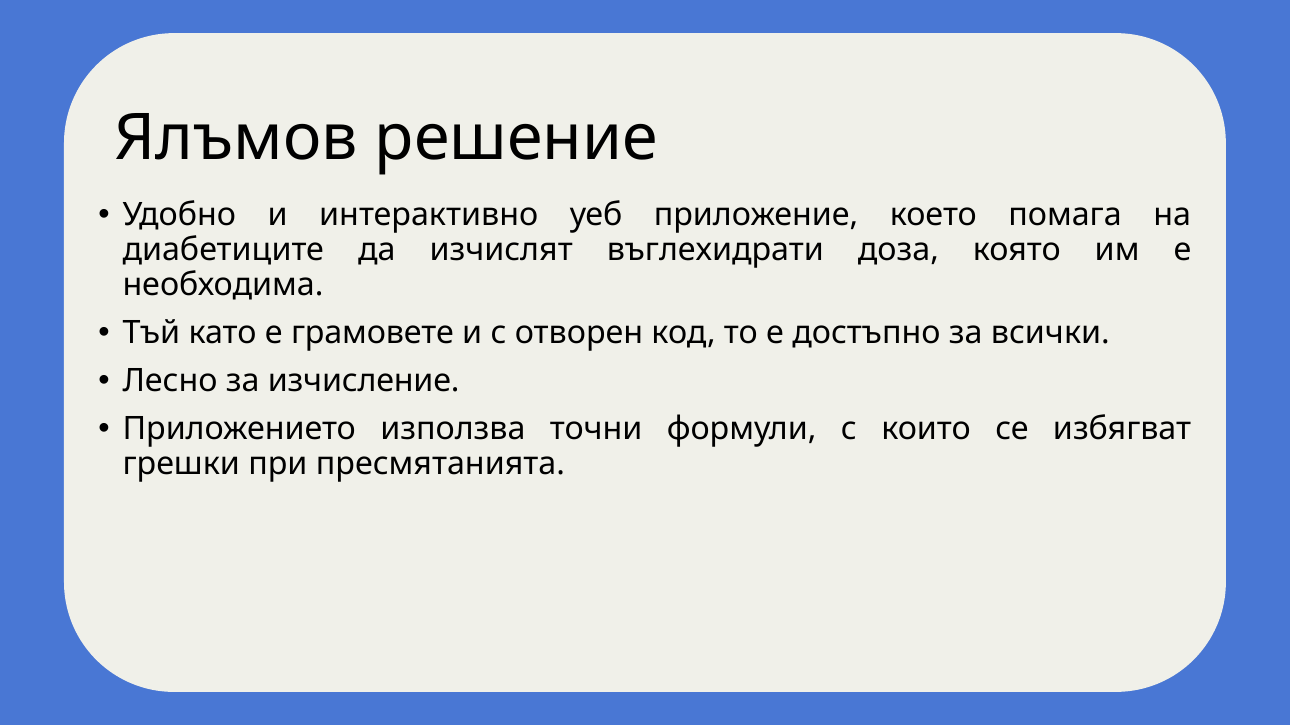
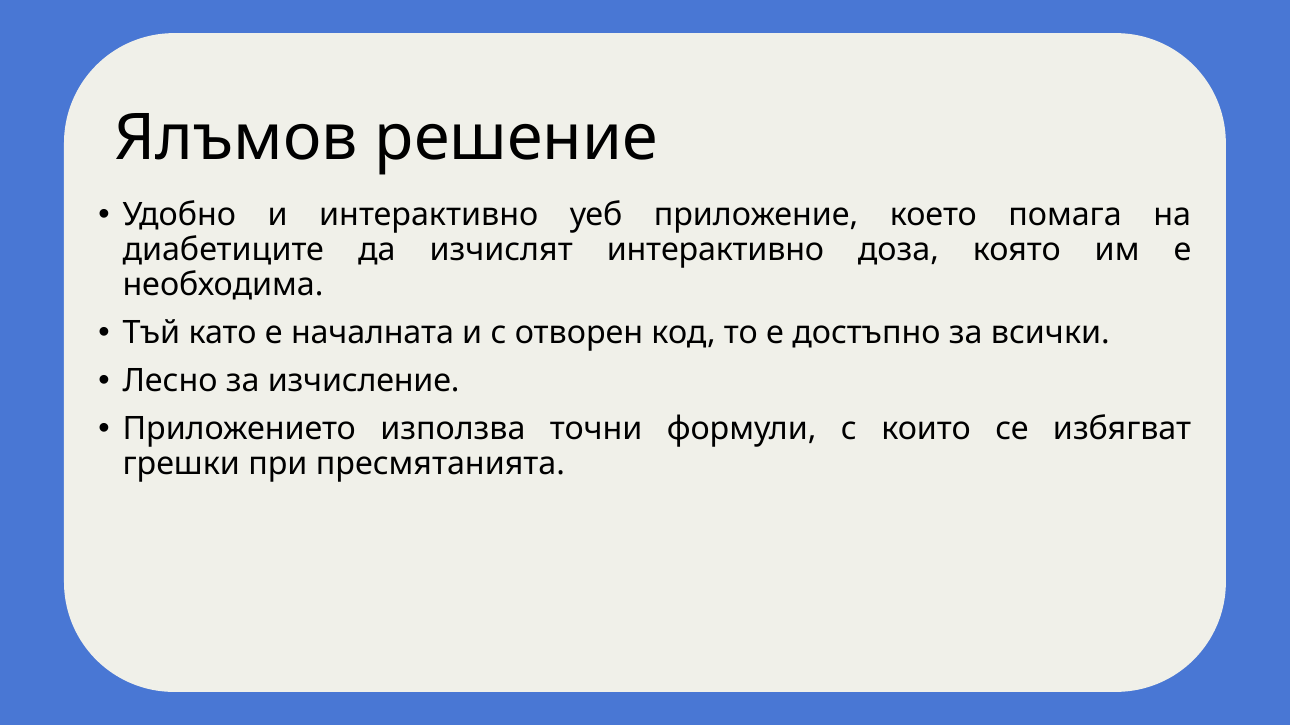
изчислят въглехидрати: въглехидрати -> интерактивно (715, 250)
грамовете: грамовете -> началната (373, 333)
